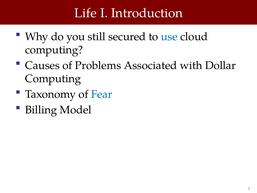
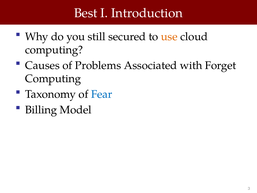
Life: Life -> Best (86, 13)
use colour: blue -> orange (169, 37)
Dollar: Dollar -> Forget (221, 65)
